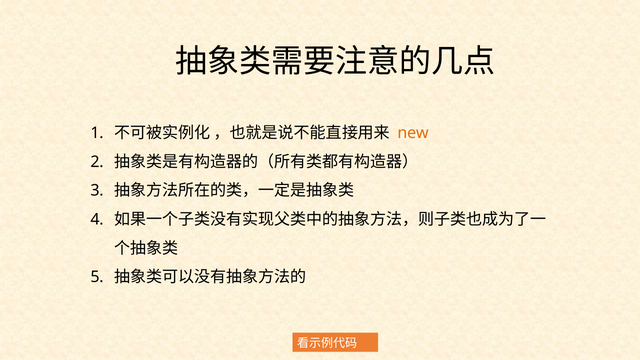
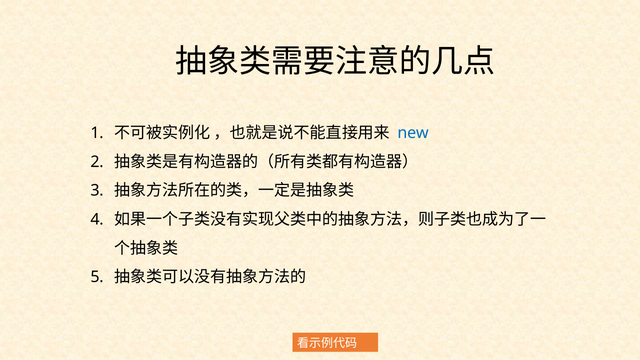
new colour: orange -> blue (413, 133)
